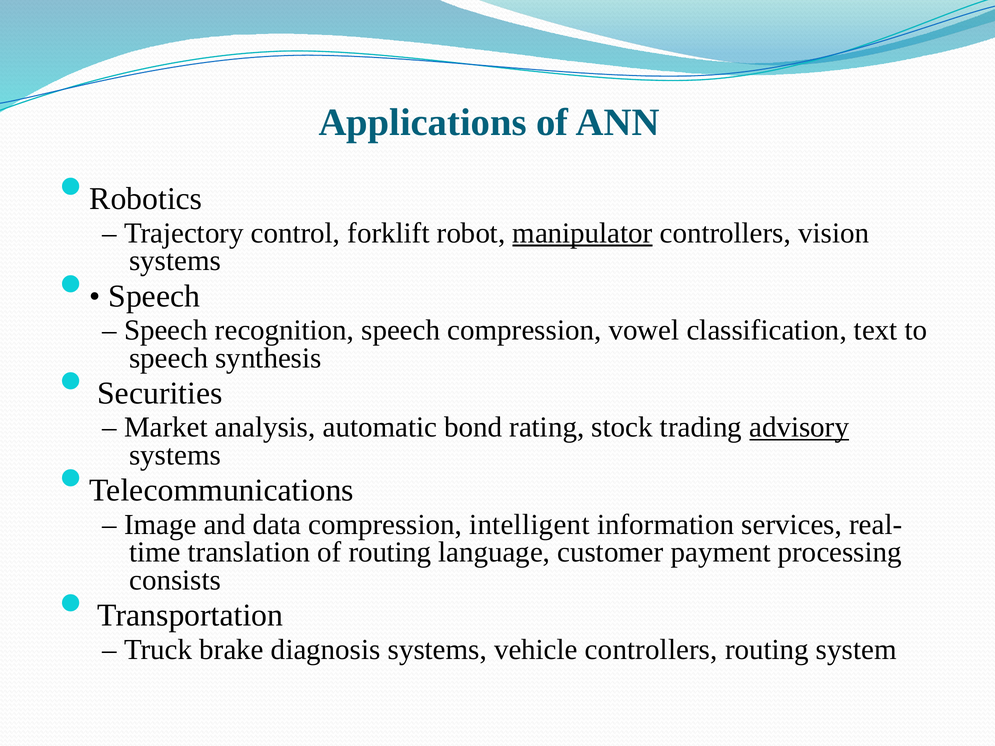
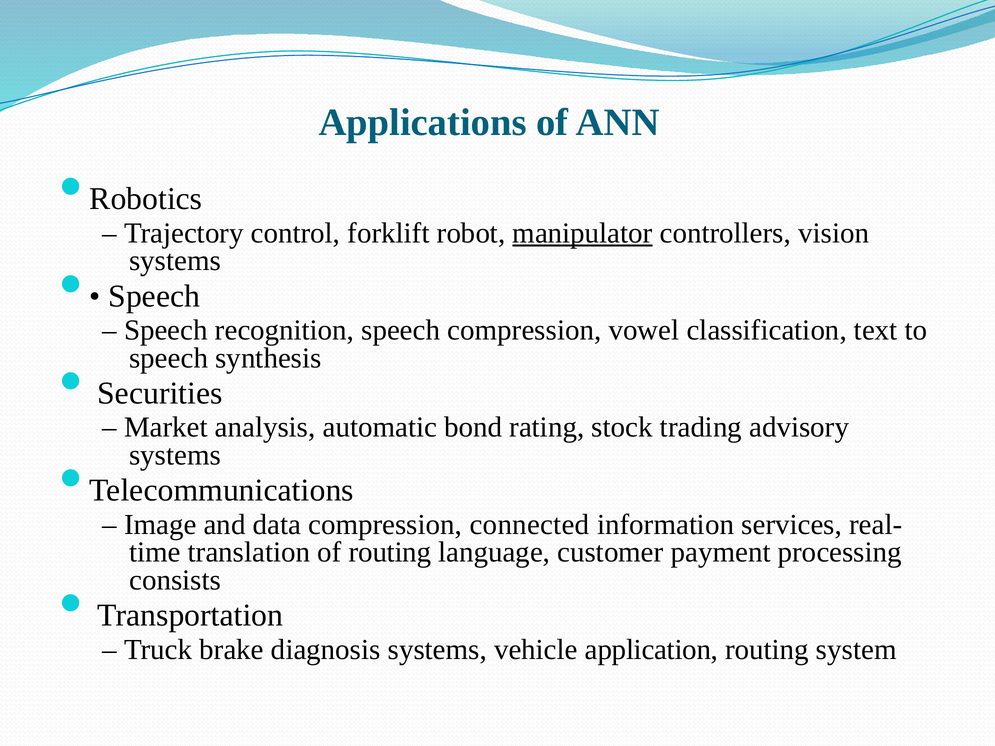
advisory underline: present -> none (799, 427)
intelligent: intelligent -> connected (530, 525)
vehicle controllers: controllers -> application (652, 650)
